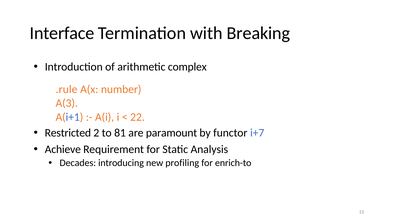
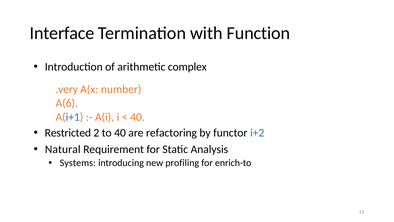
Breaking: Breaking -> Function (258, 33)
.rule: .rule -> .very (67, 89)
A(3: A(3 -> A(6 (67, 103)
22: 22 -> 40 (137, 117)
to 81: 81 -> 40 (120, 133)
paramount: paramount -> refactoring (172, 133)
i+7: i+7 -> i+2 (257, 133)
Achieve: Achieve -> Natural (63, 149)
Decades: Decades -> Systems (78, 163)
